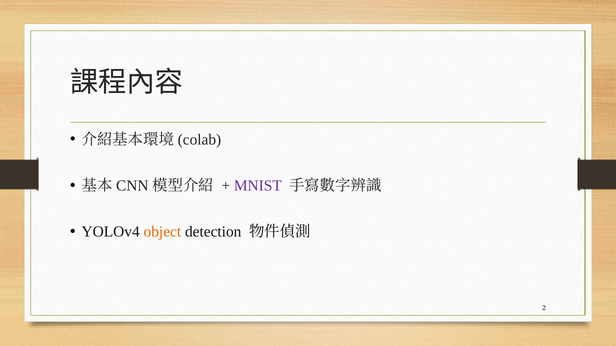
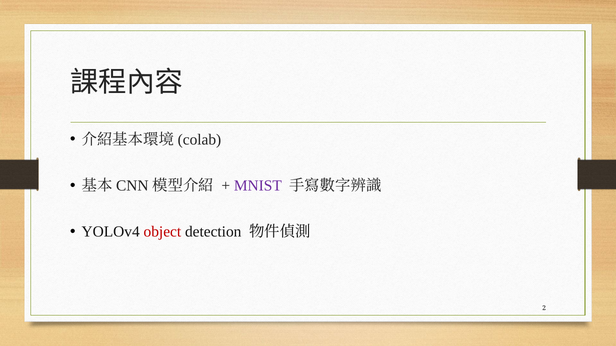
object colour: orange -> red (162, 232)
